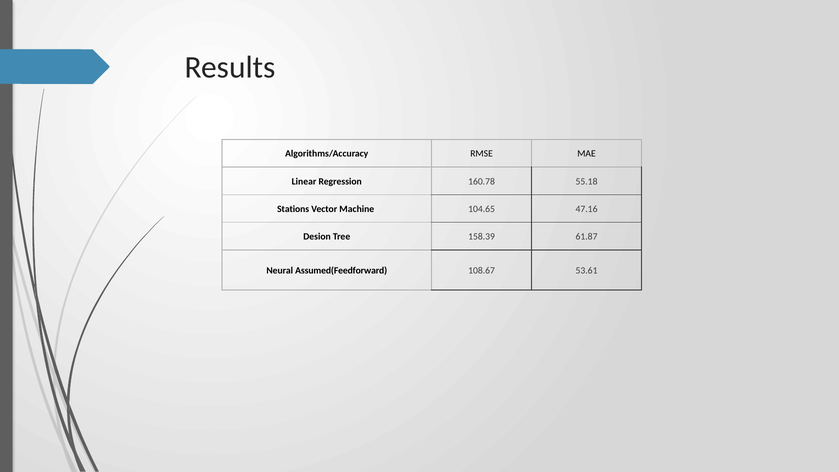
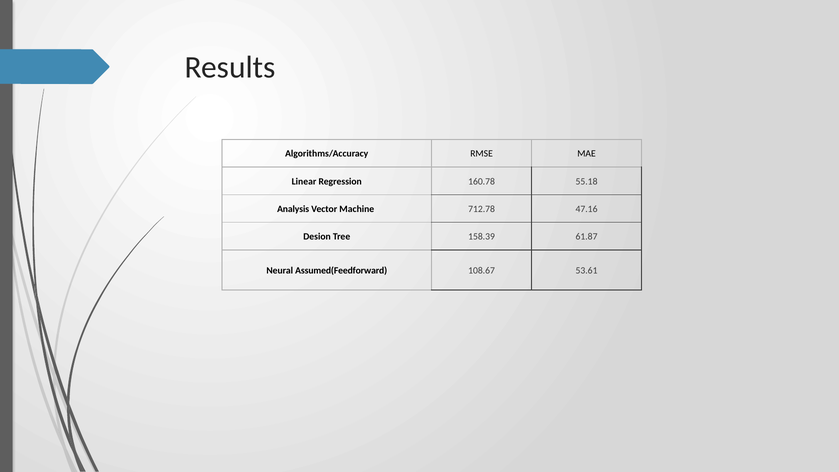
Stations: Stations -> Analysis (293, 209)
104.65: 104.65 -> 712.78 (482, 209)
